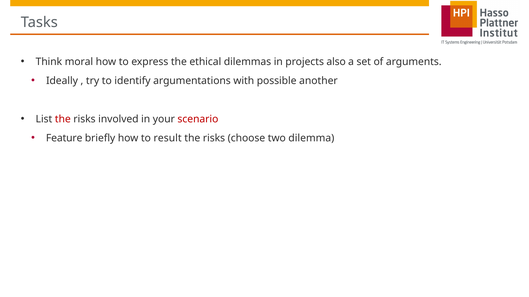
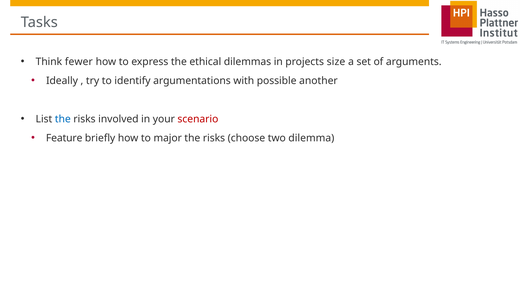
moral: moral -> fewer (79, 62)
also: also -> size (336, 62)
the colour: red -> blue (63, 119)
result: result -> major (168, 138)
